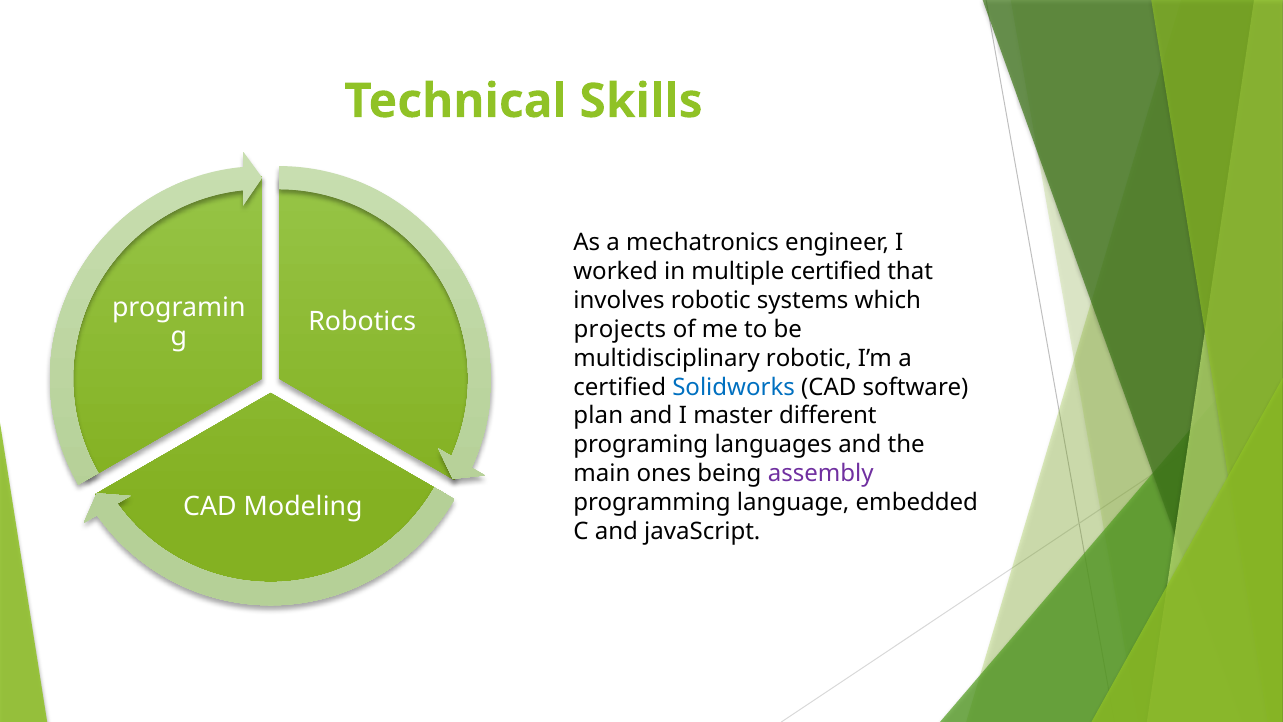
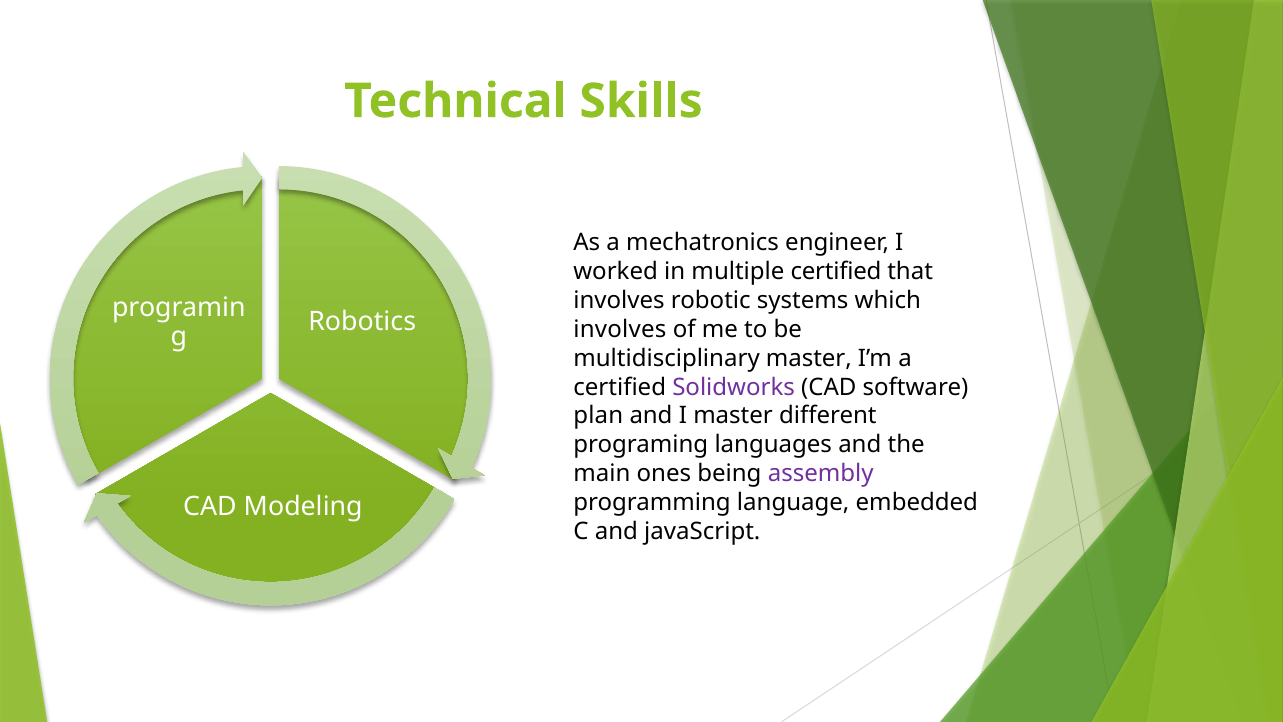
projects: projects -> involves (620, 329)
multidisciplinary robotic: robotic -> master (809, 358)
Solidworks colour: blue -> purple (734, 387)
